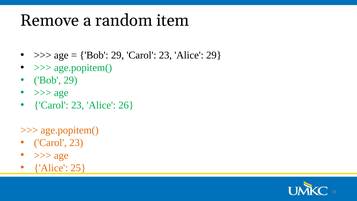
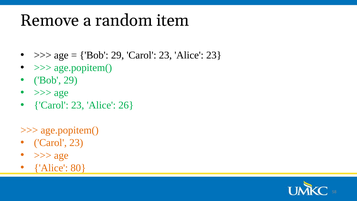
Alice 29: 29 -> 23 (214, 55)
25: 25 -> 80 (78, 168)
